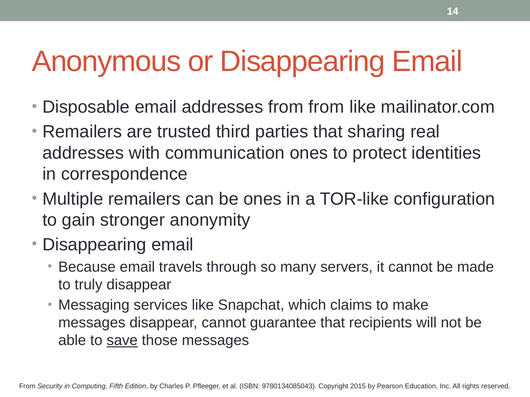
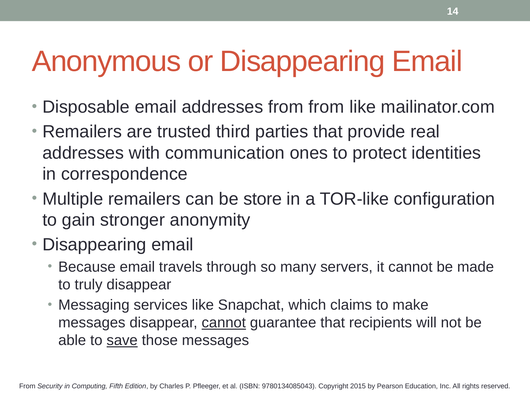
sharing: sharing -> provide (376, 132)
be ones: ones -> store (263, 199)
cannot underline: none -> present (224, 323)
